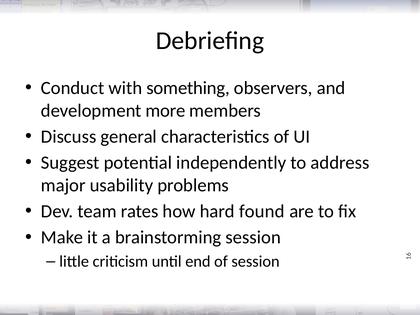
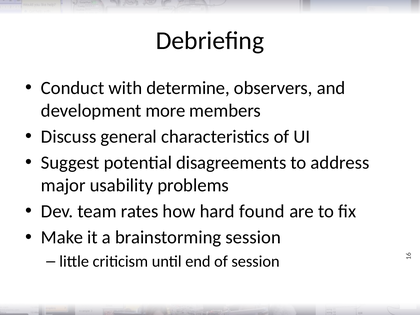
something: something -> determine (188, 88)
independently: independently -> disagreements (231, 163)
